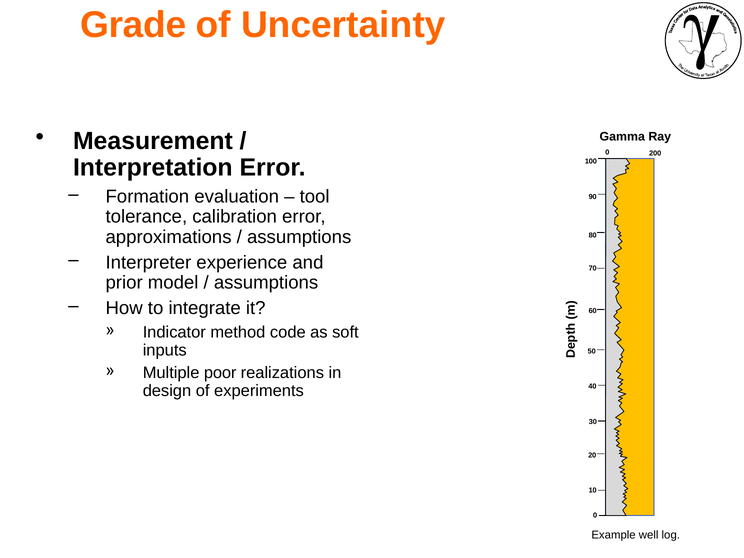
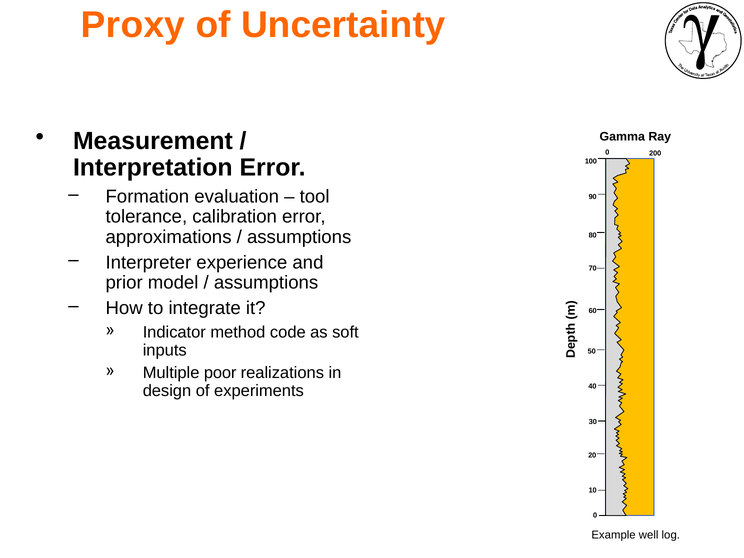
Grade: Grade -> Proxy (133, 25)
